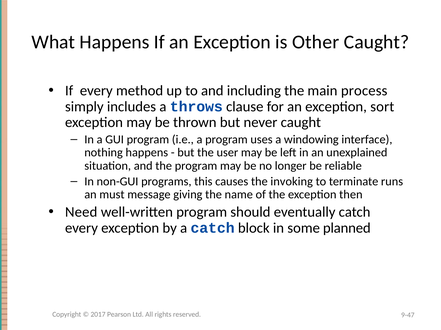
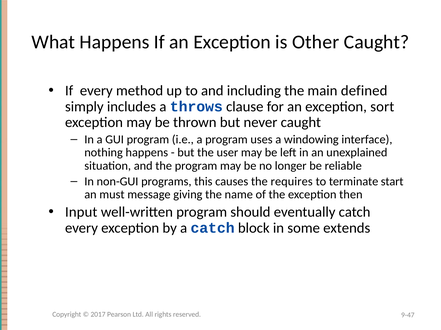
process: process -> defined (364, 91)
invoking: invoking -> requires (292, 182)
runs: runs -> start (392, 182)
Need: Need -> Input (81, 213)
planned: planned -> extends (347, 228)
